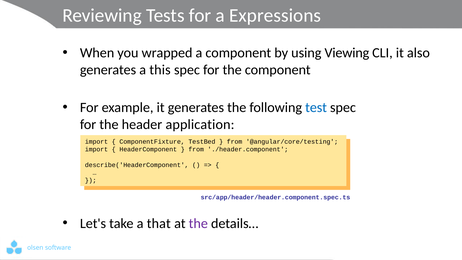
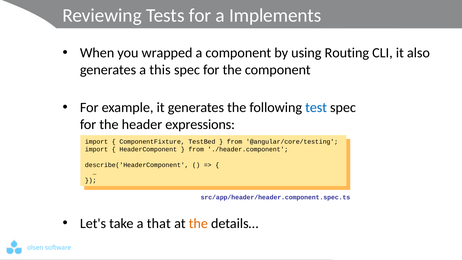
Expressions: Expressions -> Implements (275, 15)
Viewing: Viewing -> Routing (347, 53)
application: application -> expressions (200, 125)
the colour: purple -> orange (198, 223)
